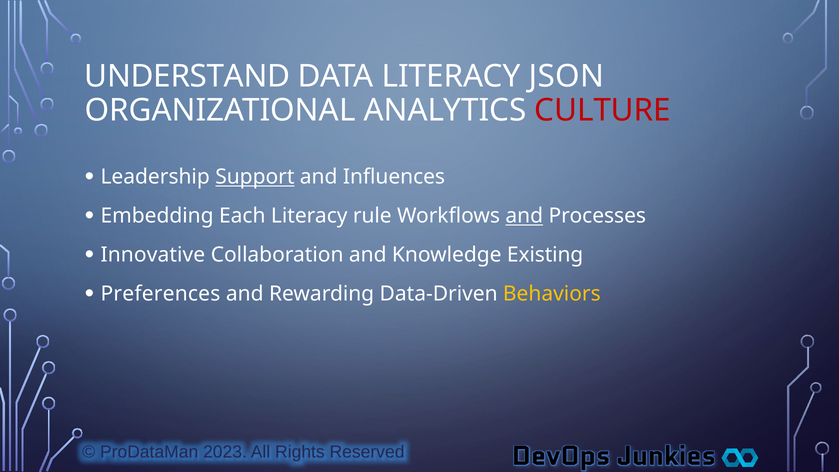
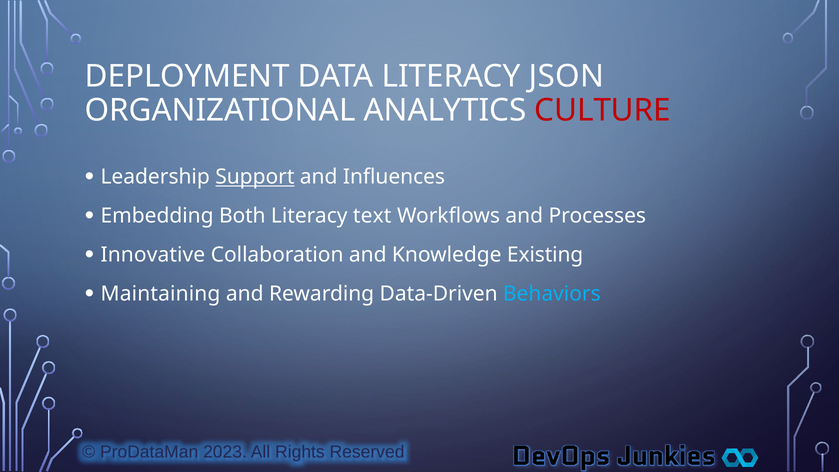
UNDERSTAND: UNDERSTAND -> DEPLOYMENT (187, 76)
Each: Each -> Both (242, 216)
rule: rule -> text (372, 216)
and underline: present -> none (524, 216)
Preferences: Preferences -> Maintaining (160, 294)
Behaviors colour: yellow -> light blue (552, 294)
